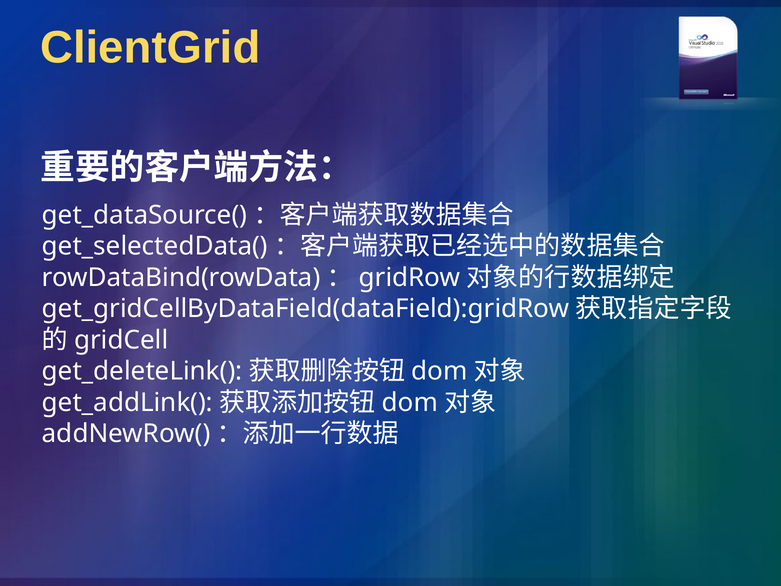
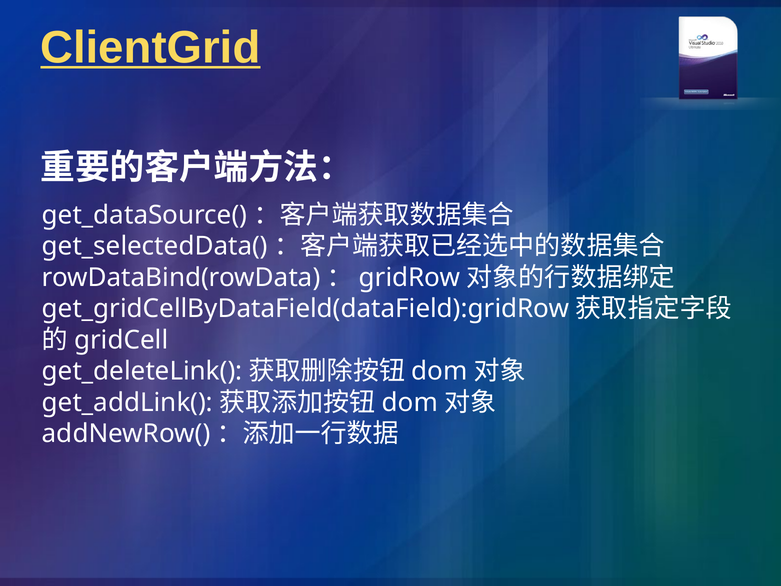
ClientGrid underline: none -> present (150, 48)
